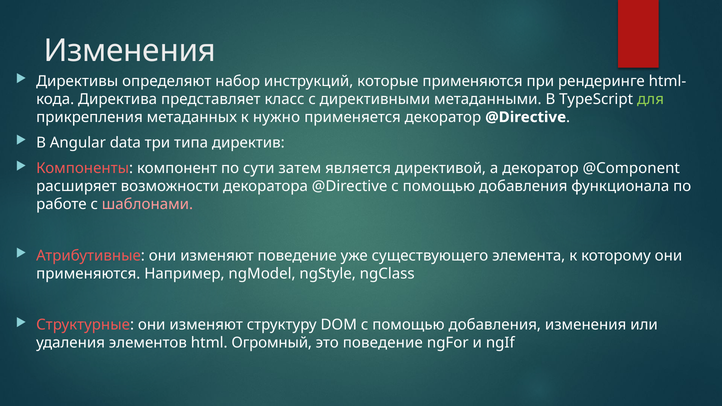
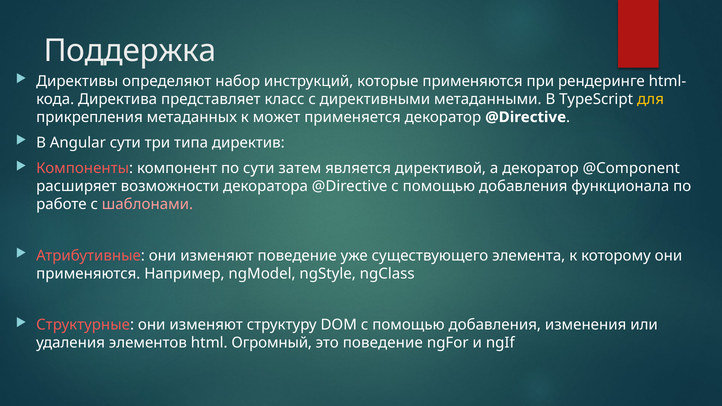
Изменения: Изменения -> Поддержка (130, 51)
для colour: light green -> yellow (650, 99)
нужно: нужно -> может (277, 117)
Angular data: data -> сути (125, 143)
